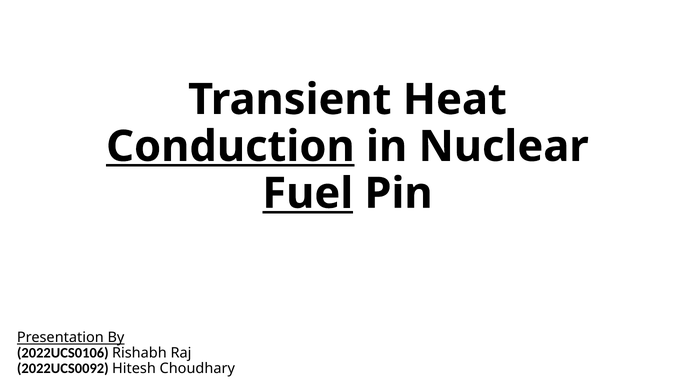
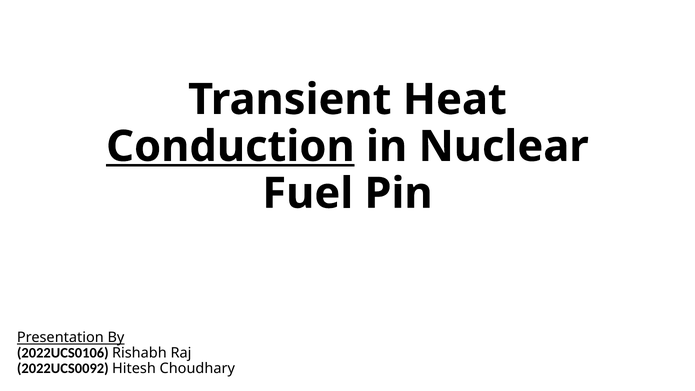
Fuel underline: present -> none (308, 193)
